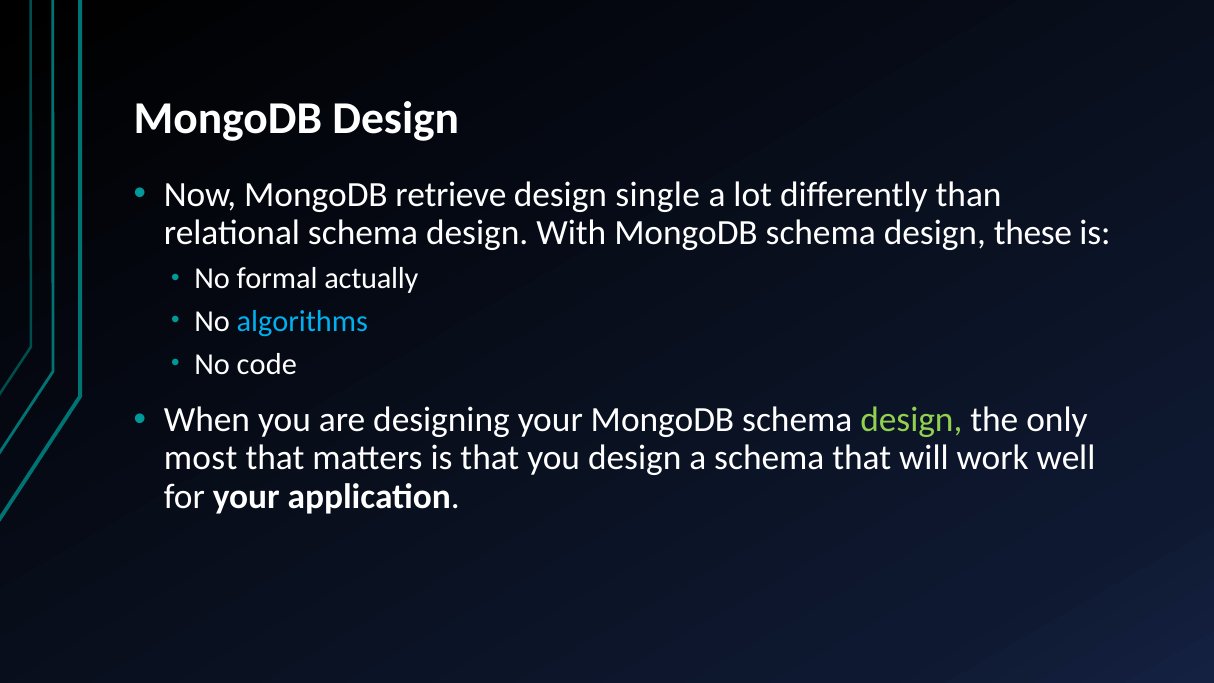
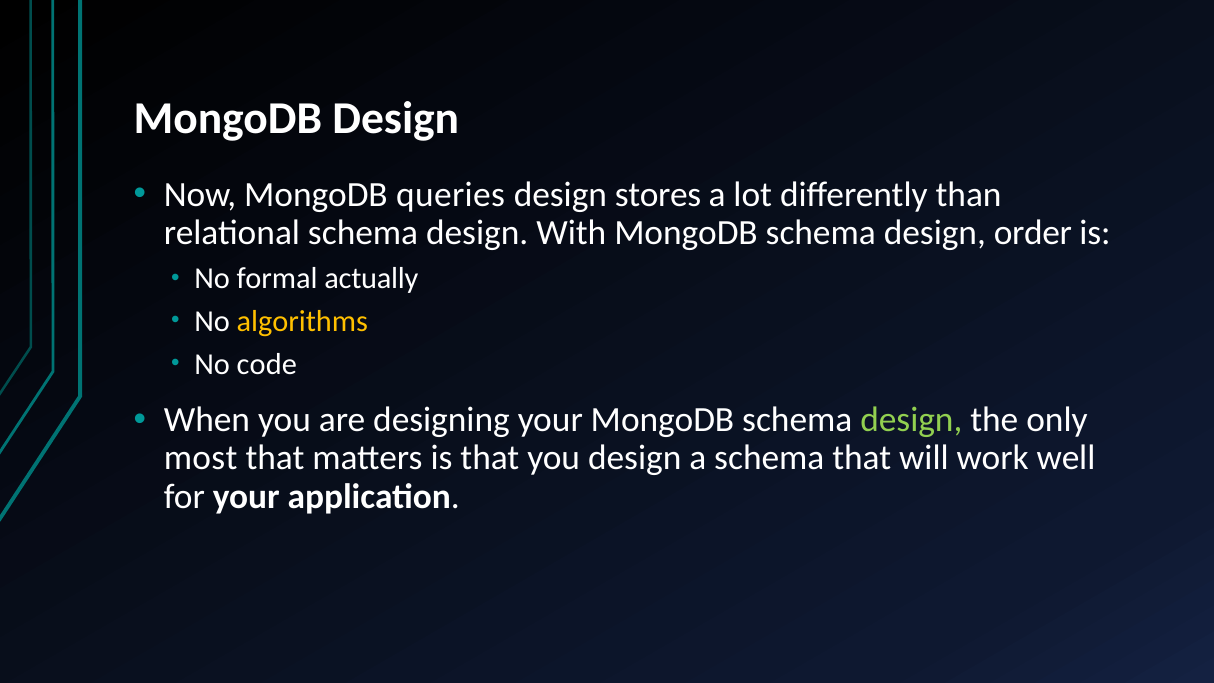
retrieve: retrieve -> queries (451, 194)
single: single -> stores (658, 194)
these: these -> order (1033, 233)
algorithms colour: light blue -> yellow (302, 321)
